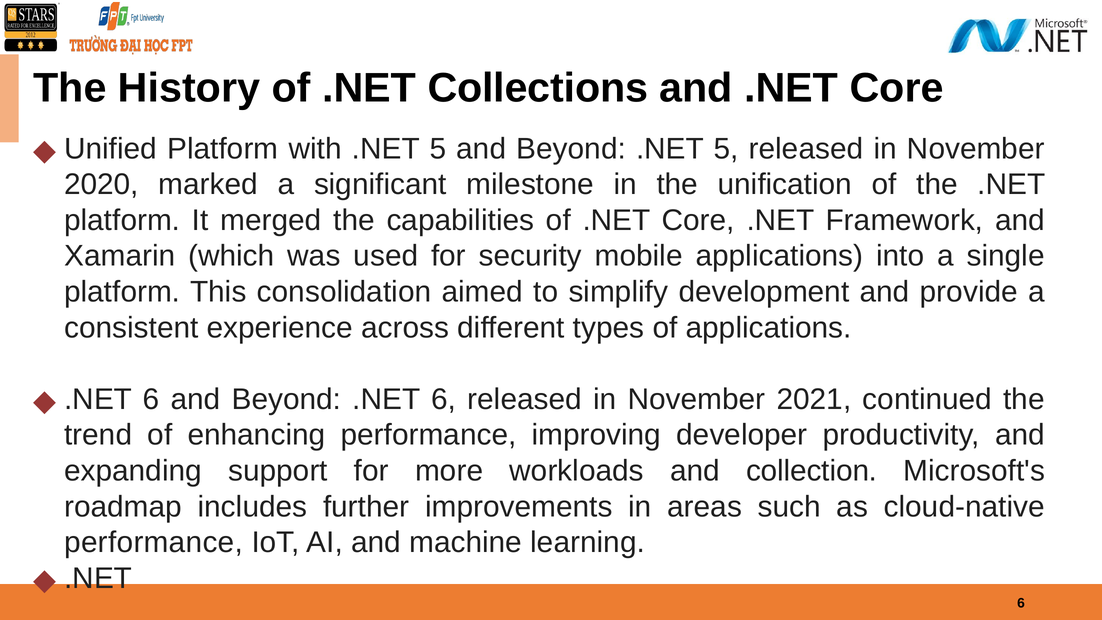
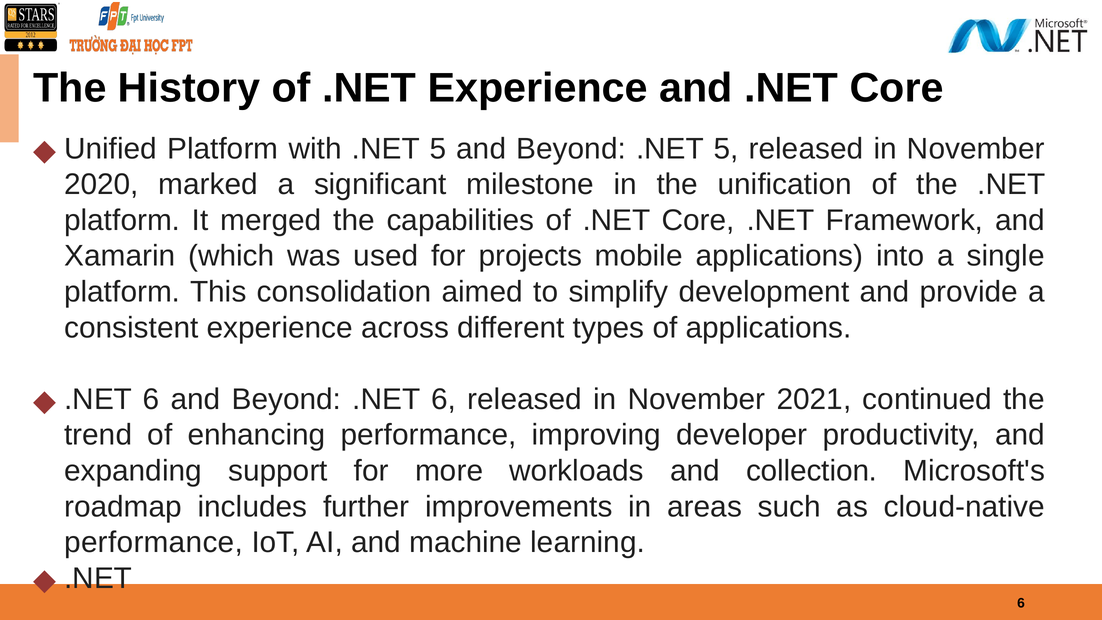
.NET Collections: Collections -> Experience (538, 88)
security: security -> projects (530, 256)
